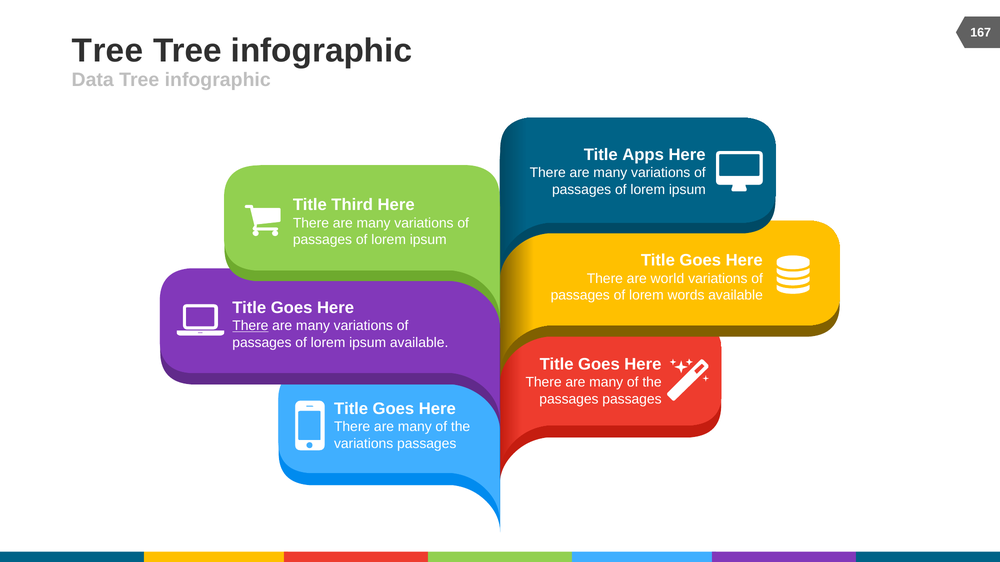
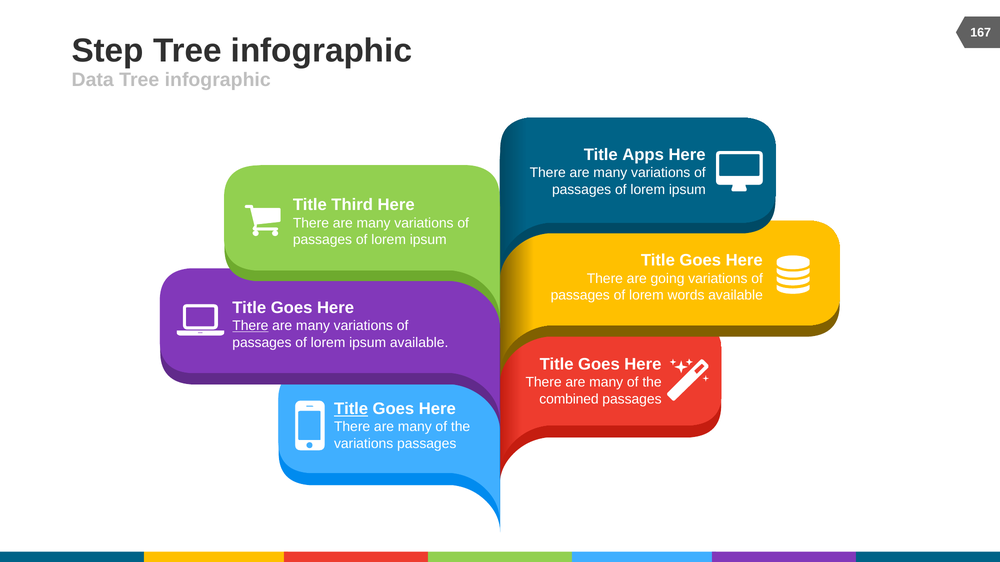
Tree: Tree -> Step (108, 51)
world: world -> going (667, 279)
passages: passages -> combined (569, 399)
Title underline: none -> present (351, 409)
